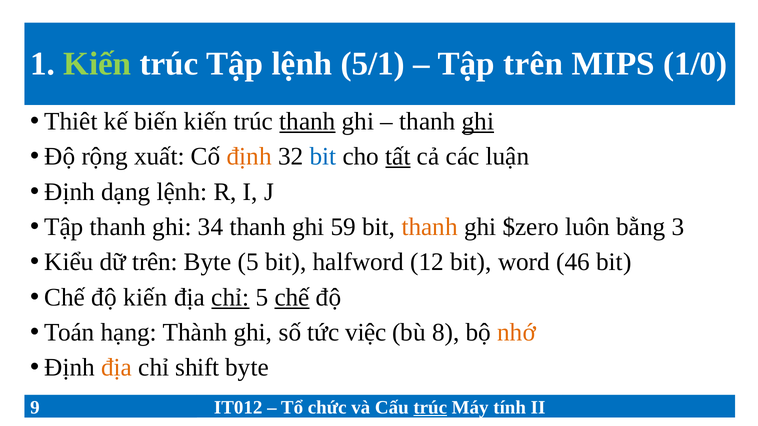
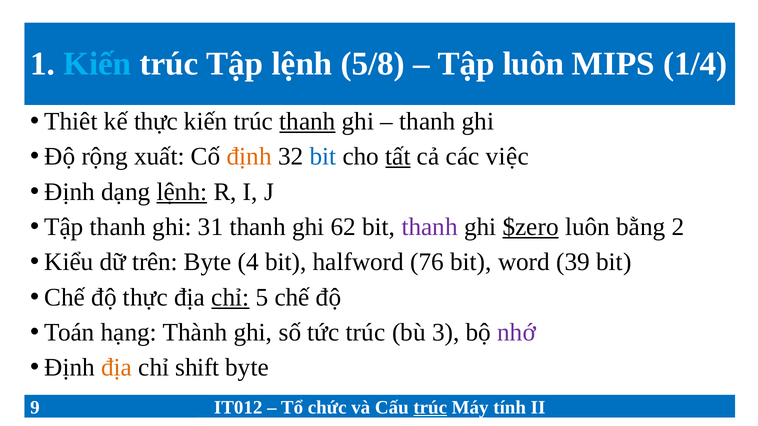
Kiến colour: light green -> light blue (97, 64)
5/1: 5/1 -> 5/8 (373, 64)
Tập trên: trên -> luôn (533, 64)
1/0: 1/0 -> 1/4 (695, 64)
kế biến: biến -> thực (156, 121)
ghi underline: present -> none (478, 121)
luận: luận -> việc (507, 157)
lệnh underline: none -> present (182, 192)
34: 34 -> 31 (211, 227)
59: 59 -> 62 (343, 227)
thanh colour: orange -> purple (430, 227)
$zero underline: none -> present (531, 227)
3: 3 -> 2 (678, 227)
Byte 5: 5 -> 4 (248, 262)
12: 12 -> 76 (427, 262)
46: 46 -> 39 (573, 262)
độ kiến: kiến -> thực (145, 297)
chế underline: present -> none (292, 297)
tức việc: việc -> trúc (366, 333)
8: 8 -> 3 (446, 333)
nhớ colour: orange -> purple (517, 333)
